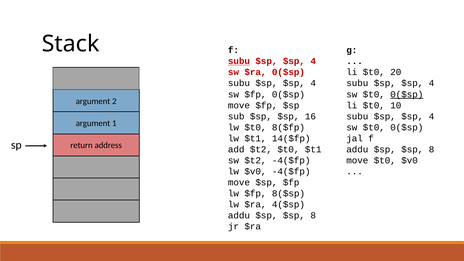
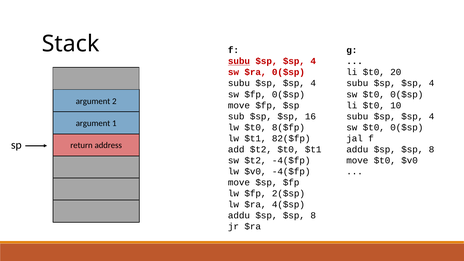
0($sp underline: present -> none (407, 94)
14($fp: 14($fp -> 82($fp (291, 138)
8($sp: 8($sp -> 2($sp (288, 193)
